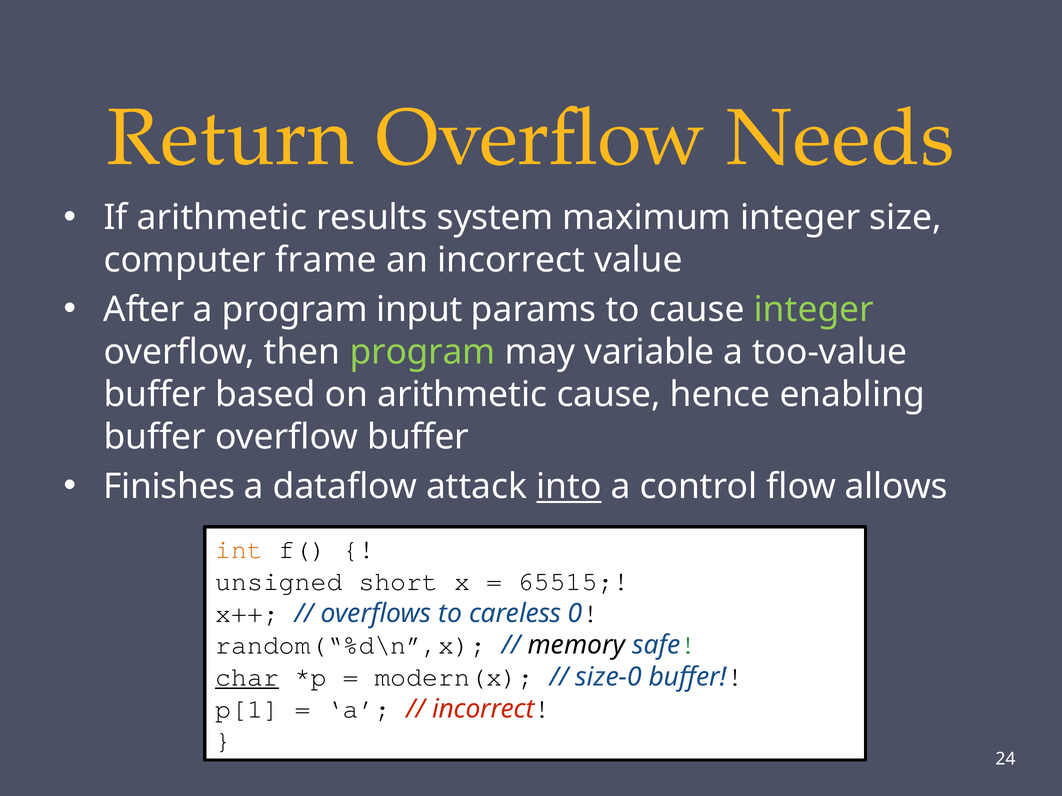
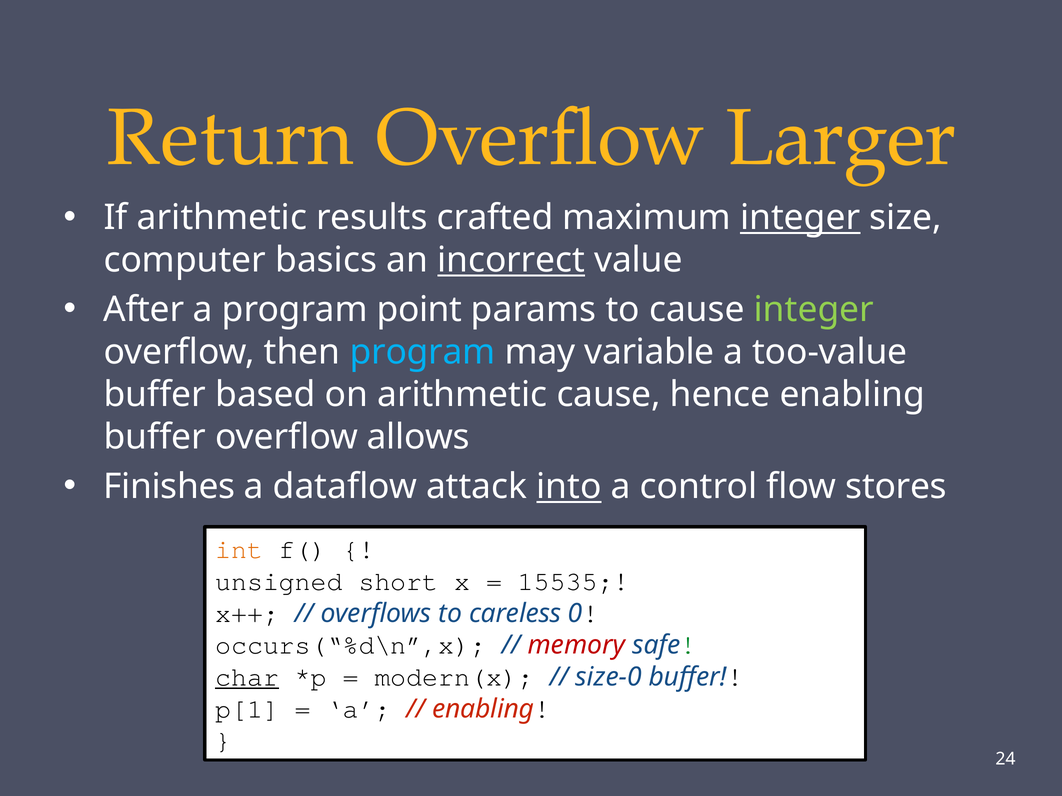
Needs: Needs -> Larger (841, 138)
system: system -> crafted (495, 218)
integer underline: none -> present (800, 218)
frame: frame -> basics (326, 260)
incorrect underline: none -> present (511, 260)
input: input -> point (419, 310)
program colour: light green -> light blue (423, 352)
overflow buffer: buffer -> allows (418, 437)
allows: allows -> stores (896, 487)
65515: 65515 -> 15535 (574, 582)
random(“%d\n”,x: random(“%d\n”,x -> occurs(“%d\n”,x (351, 646)
memory colour: black -> red (576, 646)
incorrect: incorrect -> enabling (483, 709)
